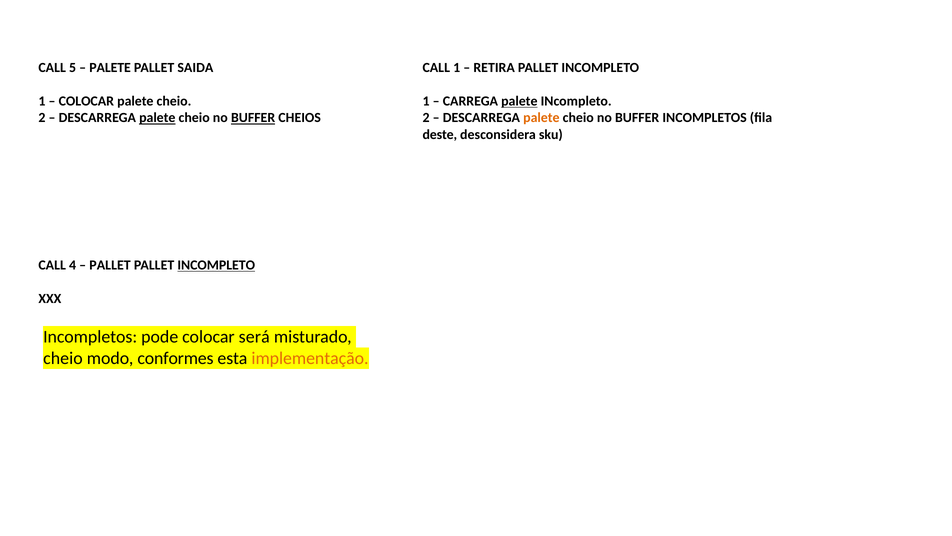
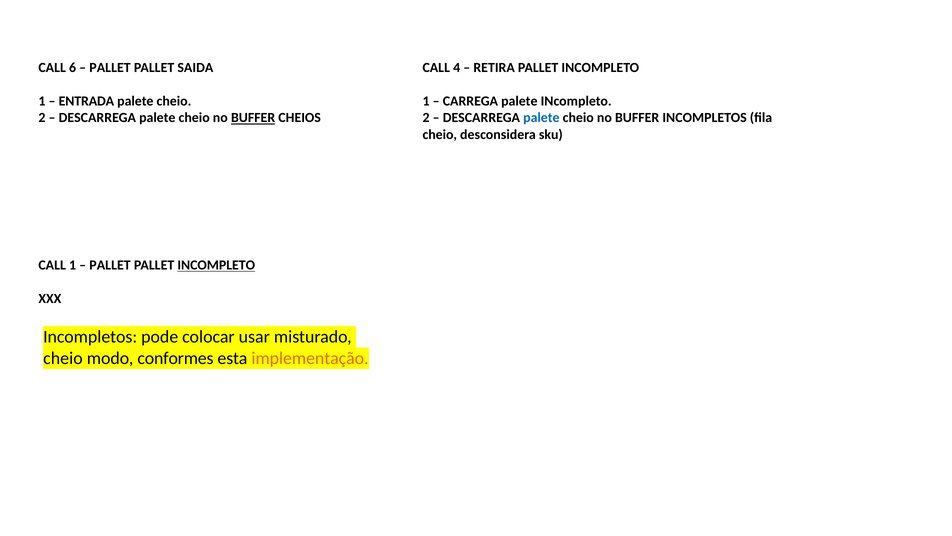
5: 5 -> 6 (73, 68)
PALETE: PALETE -> PALLET (110, 68)
CALL 1: 1 -> 4 (457, 68)
COLOCAR: COLOCAR -> ENTRADA (86, 101)
palete underline: present -> none (519, 101)
palete underline: present -> none (157, 118)
palete colour: orange -> blue (541, 118)
deste: deste -> cheio (440, 134)
CALL 4: 4 -> 1 (73, 265)
será: será -> usar (254, 337)
